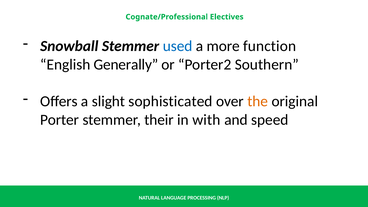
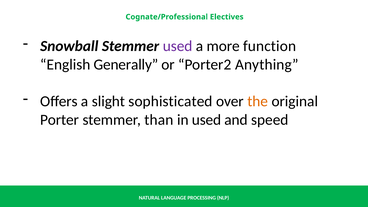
used colour: blue -> purple (178, 46)
Southern: Southern -> Anything (267, 65)
their: their -> than (159, 120)
in with: with -> used (206, 120)
